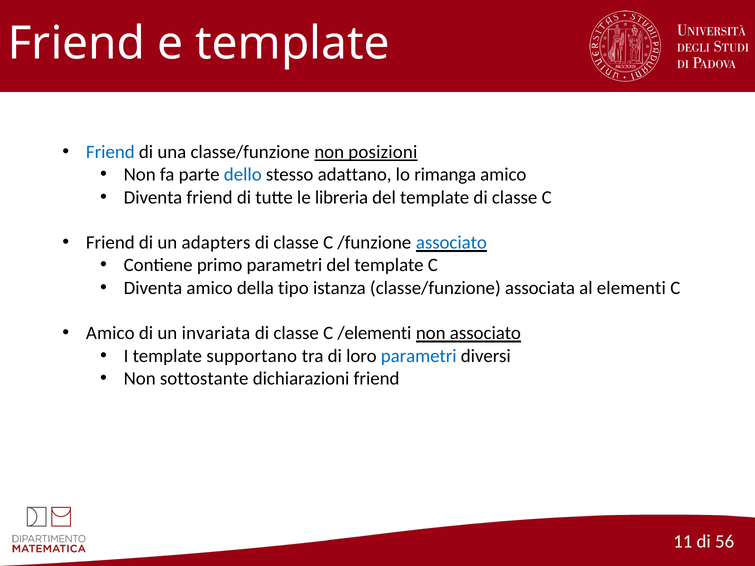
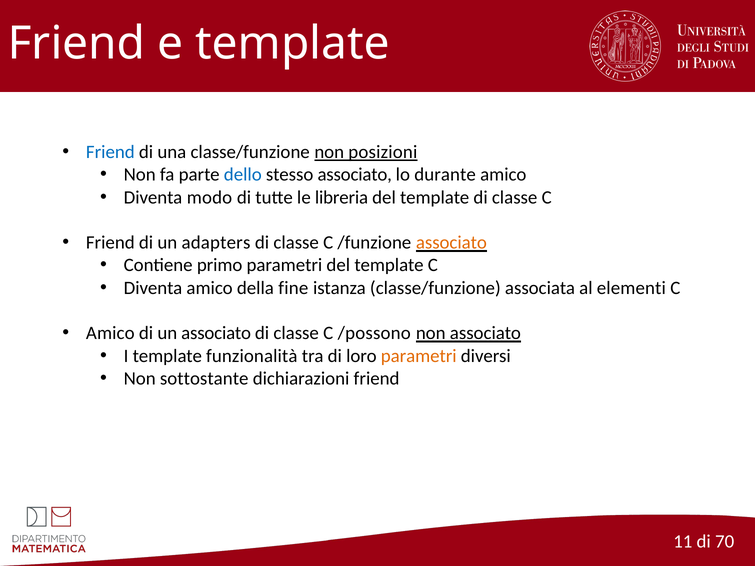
stesso adattano: adattano -> associato (355, 175)
rimanga: rimanga -> durante (445, 175)
Diventa friend: friend -> modo (209, 197)
associato colour: blue -> orange (451, 243)
tipo: tipo -> fine (293, 288)
un invariata: invariata -> associato (216, 333)
/elementi: /elementi -> /possono (374, 333)
supportano: supportano -> funzionalità (252, 356)
parametri colour: blue -> orange (419, 356)
56: 56 -> 70 (725, 542)
